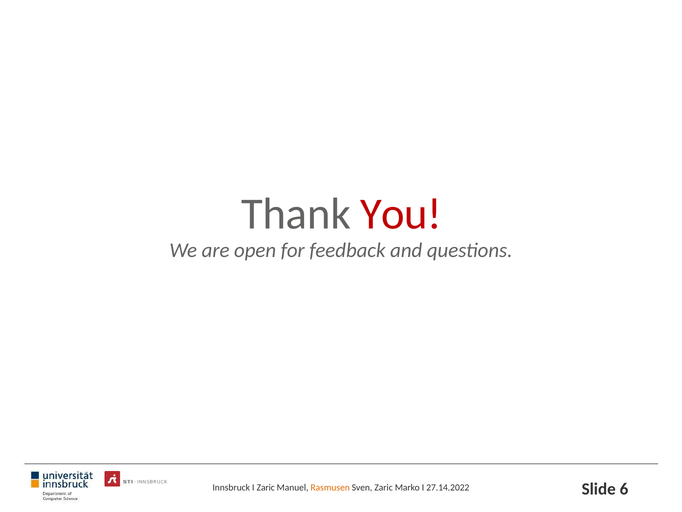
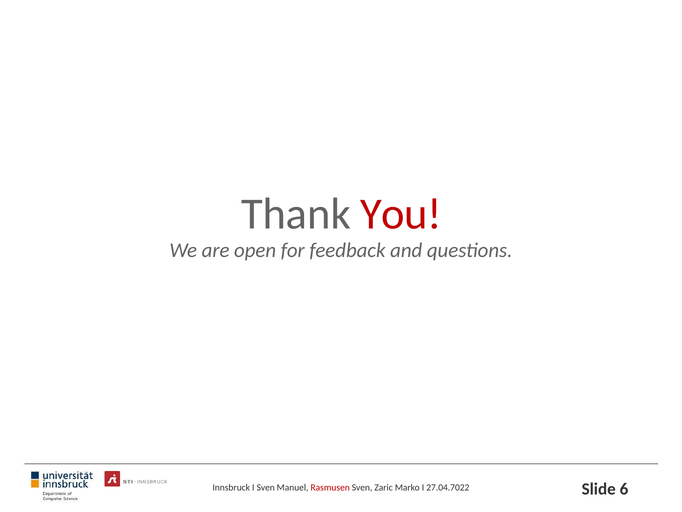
I Zaric: Zaric -> Sven (266, 487)
Rasmusen colour: orange -> red (330, 487)
27.14.2022: 27.14.2022 -> 27.04.7022 (448, 487)
